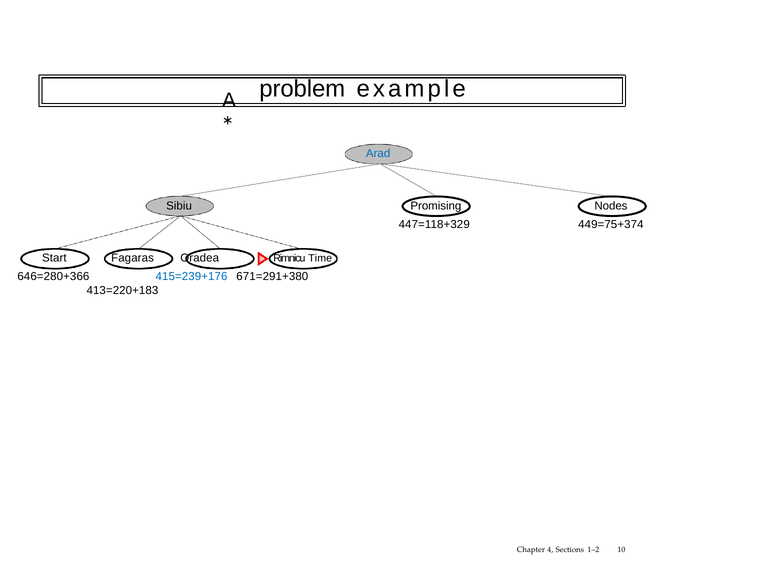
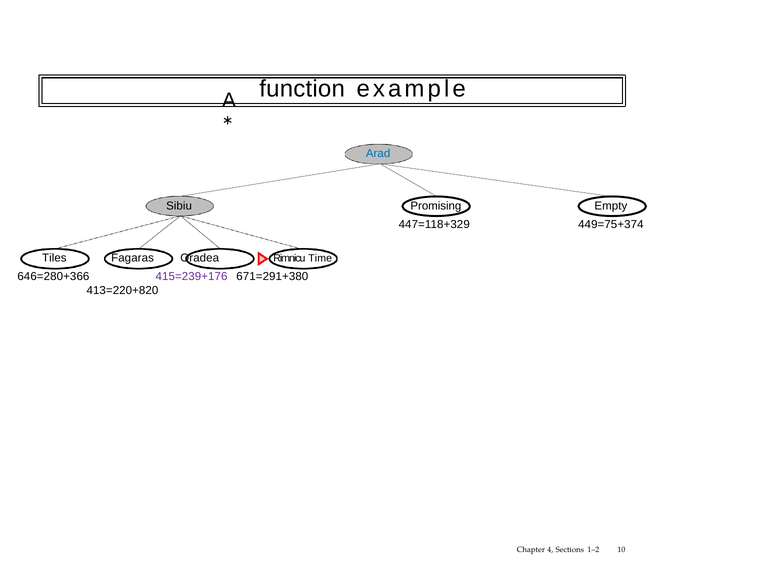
problem: problem -> function (302, 89)
Nodes: Nodes -> Empty (611, 206)
Start: Start -> Tiles (54, 258)
415=239+176 colour: blue -> purple (192, 277)
413=220+183: 413=220+183 -> 413=220+820 (122, 290)
